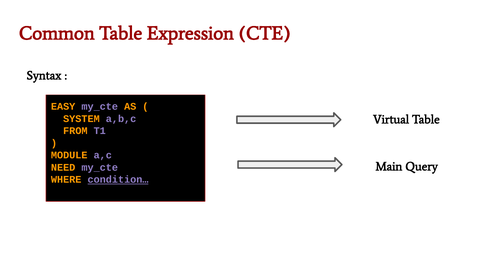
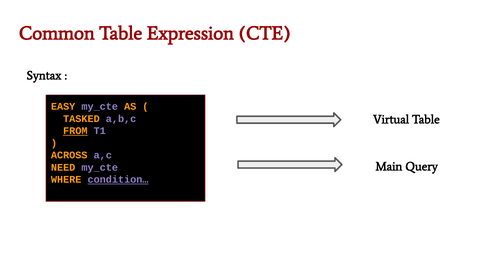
SYSTEM: SYSTEM -> TASKED (81, 119)
FROM underline: none -> present (75, 131)
MODULE: MODULE -> ACROSS (69, 156)
